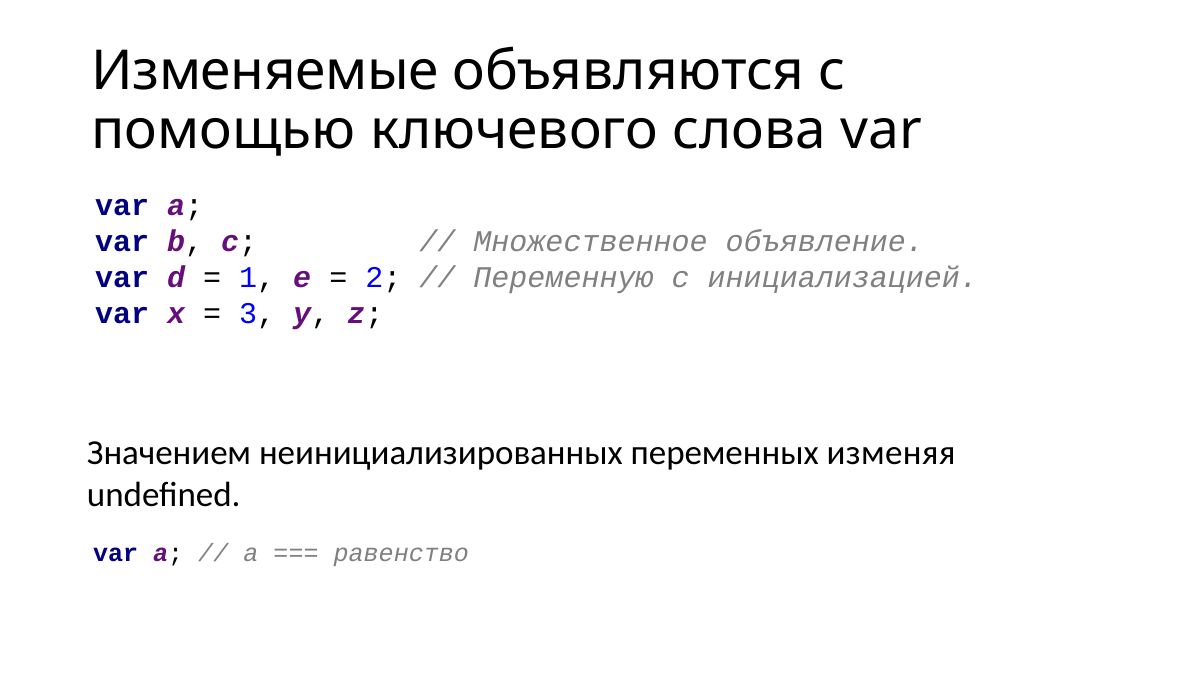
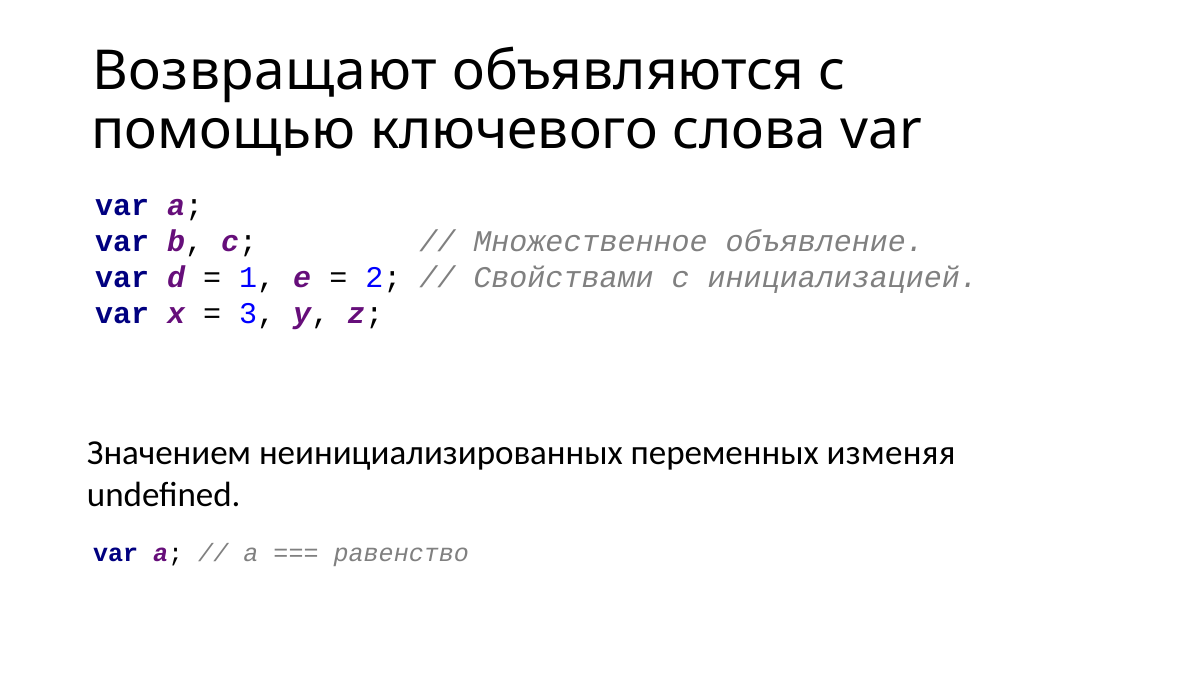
Изменяемые: Изменяемые -> Возвращают (265, 71)
Переменную: Переменную -> Свойствами (564, 278)
